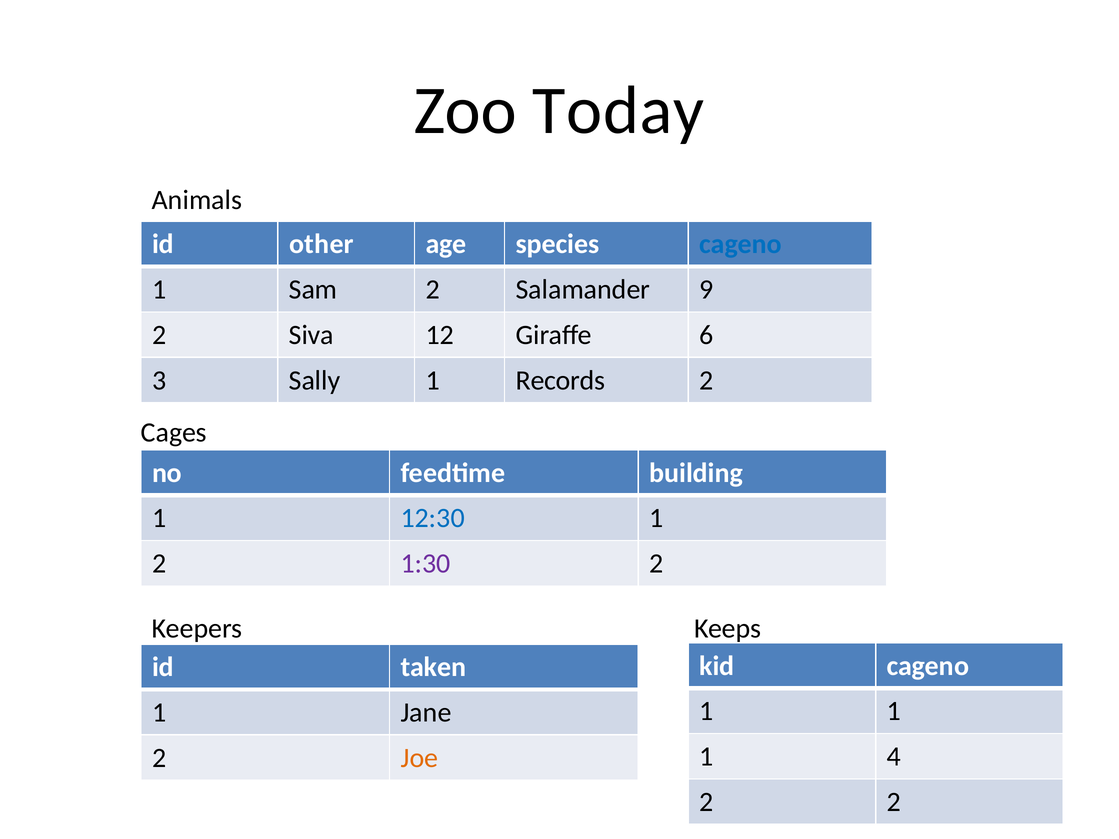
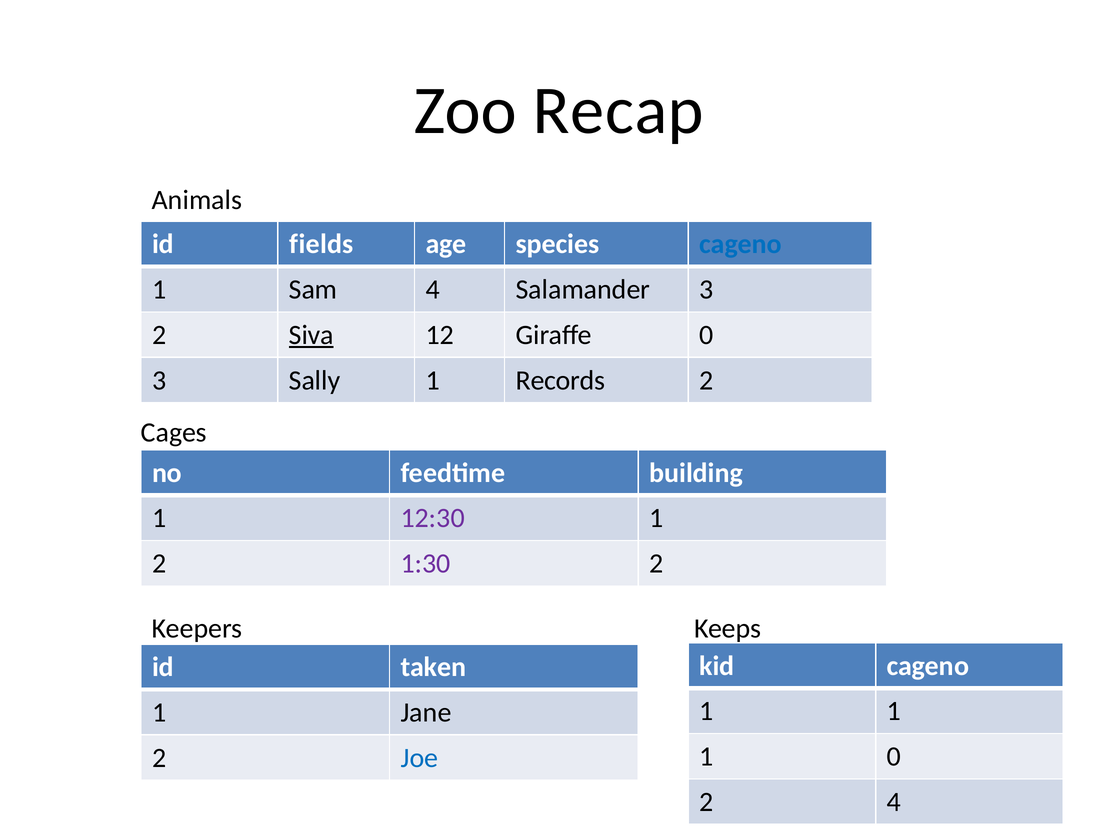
Today: Today -> Recap (618, 111)
other: other -> fields (322, 244)
Sam 2: 2 -> 4 (433, 290)
Salamander 9: 9 -> 3 (706, 290)
Siva underline: none -> present (311, 335)
Giraffe 6: 6 -> 0 (706, 335)
12:30 colour: blue -> purple (433, 518)
1 4: 4 -> 0 (894, 757)
Joe colour: orange -> blue (419, 758)
2 2: 2 -> 4 (894, 802)
